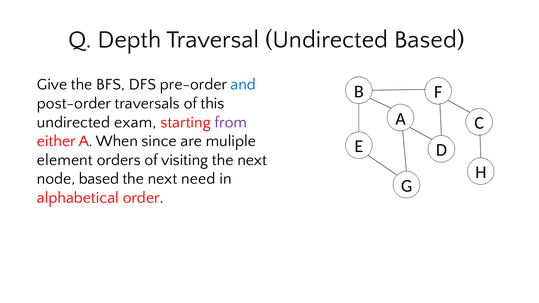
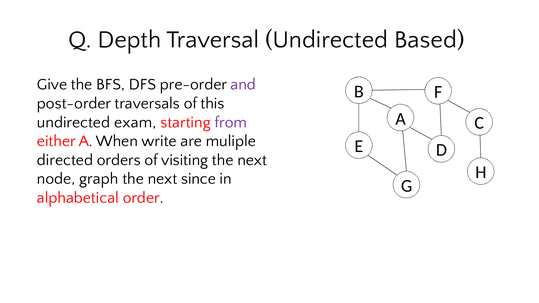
and colour: blue -> purple (243, 85)
since: since -> write (159, 141)
element: element -> directed (65, 160)
node based: based -> graph (99, 179)
need: need -> since (199, 179)
